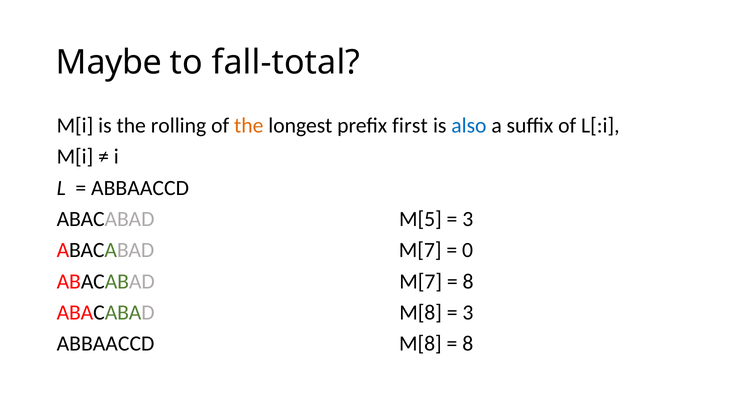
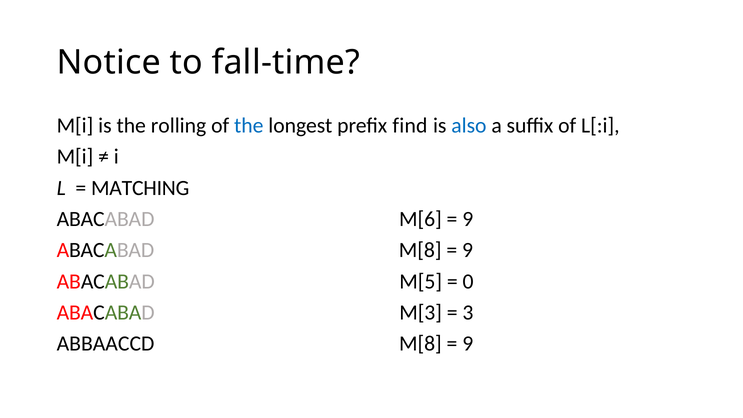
Maybe: Maybe -> Notice (109, 62)
fall-total: fall-total -> fall-time (286, 62)
the colour: orange -> blue (249, 126)
first: first -> find (410, 126)
ABBAACCD: ABBAACCD -> MATCHING (140, 188)
M[5: M[5 -> M[6 (420, 219)
3: 3 -> 9 (468, 219)
M[7: M[7 -> M[8 (420, 250)
0: 0 -> 9 (468, 250)
M[7: M[7 -> M[5 (421, 281)
8: 8 -> 0 (468, 281)
ABACABAD M[8: M[8 -> M[3 (421, 313)
8: 8 -> 9 (468, 344)
